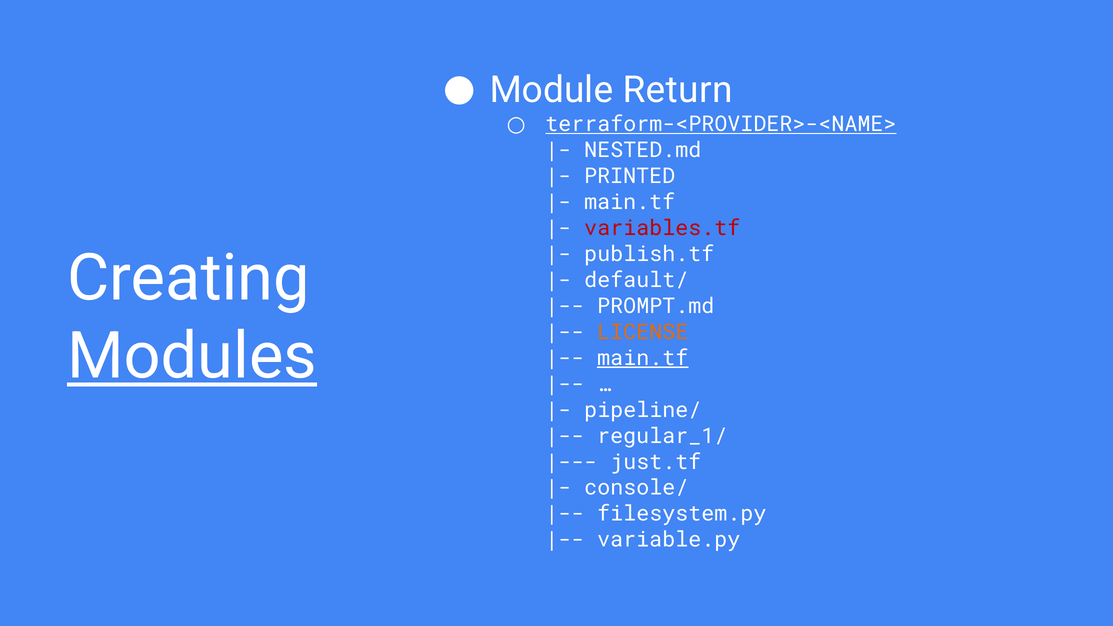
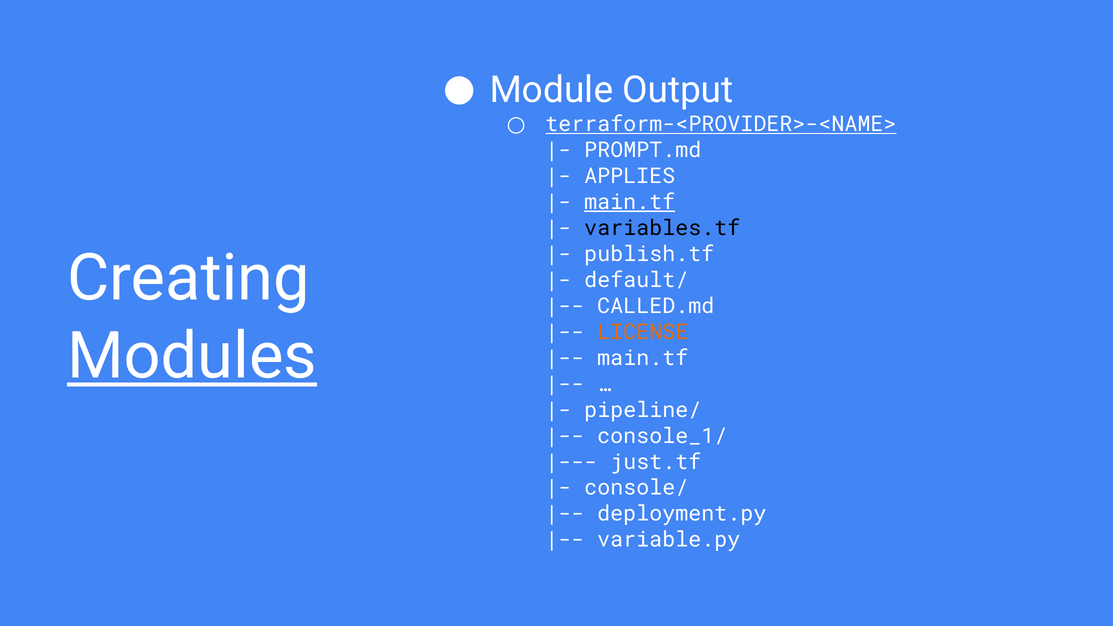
Return: Return -> Output (678, 90)
NESTED.md: NESTED.md -> PROMPT.md (643, 150)
PRINTED: PRINTED -> APPLIES (630, 176)
main.tf underline: none -> present (630, 202)
variables.tf colour: red -> black (662, 228)
PROMPT.md: PROMPT.md -> CALLED.md (656, 306)
main.tf underline: present -> none (643, 358)
regular_1/: regular_1/ -> console_1/ (662, 436)
filesystem.py: filesystem.py -> deployment.py (682, 514)
